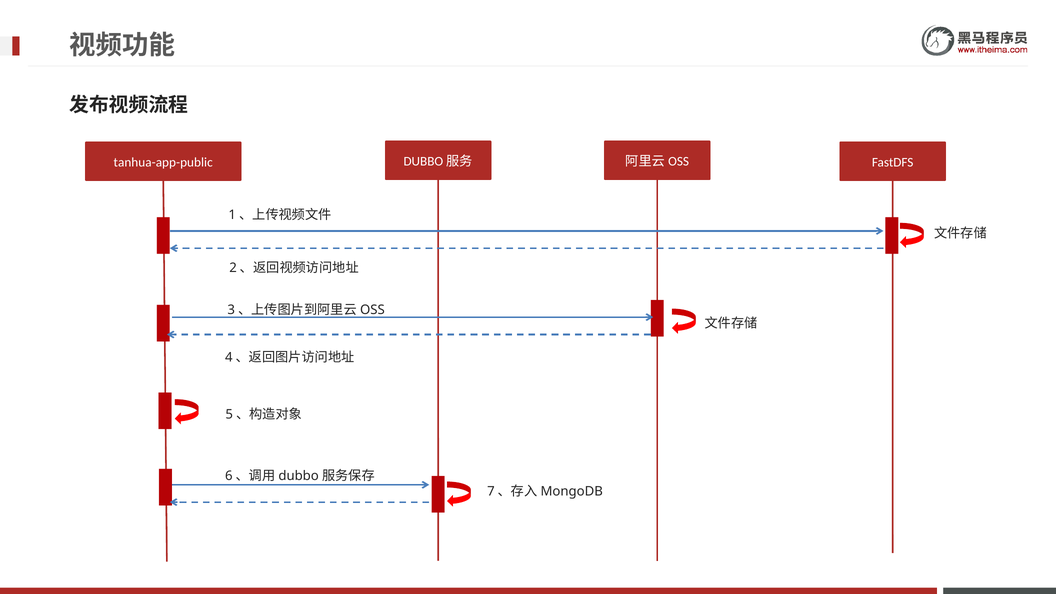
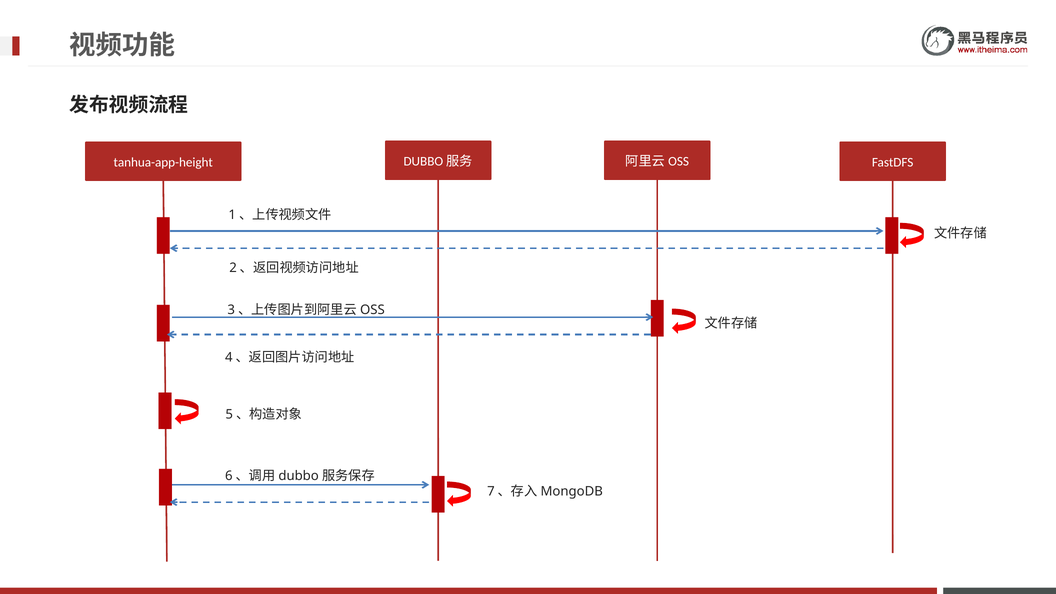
tanhua-app-public: tanhua-app-public -> tanhua-app-height (163, 162)
